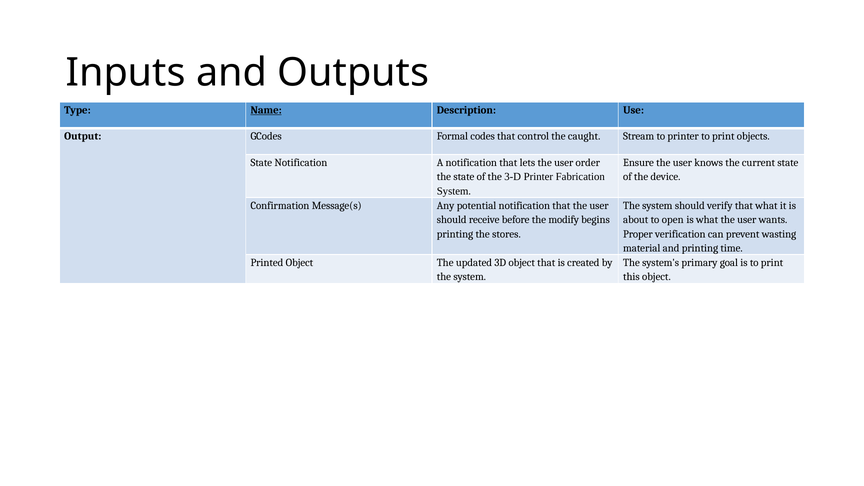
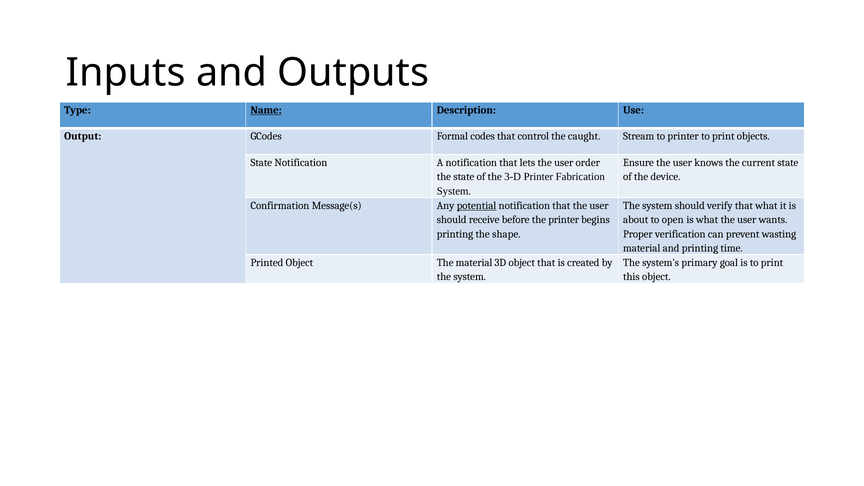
potential underline: none -> present (477, 205)
the modify: modify -> printer (564, 220)
stores: stores -> shape (506, 234)
The updated: updated -> material (474, 263)
